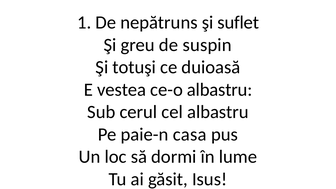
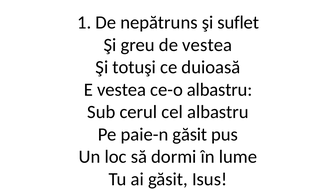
de suspin: suspin -> vestea (207, 45)
paie-n casa: casa -> găsit (190, 134)
